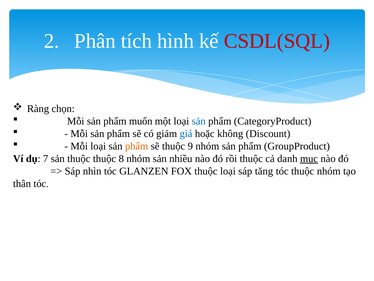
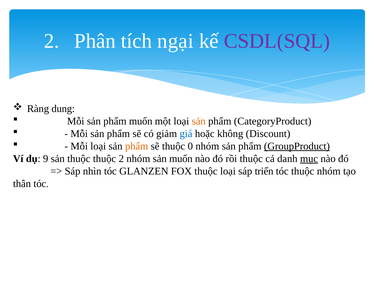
hình: hình -> ngại (175, 41)
CSDL(SQL colour: red -> purple (277, 41)
chọn: chọn -> dung (63, 109)
sản colour: blue -> orange (199, 121)
9: 9 -> 0 (190, 146)
GroupProduct underline: none -> present (297, 146)
7: 7 -> 9 (46, 158)
thuộc 8: 8 -> 2 (121, 158)
sản nhiều: nhiều -> muốn (181, 158)
tăng: tăng -> triển (264, 171)
